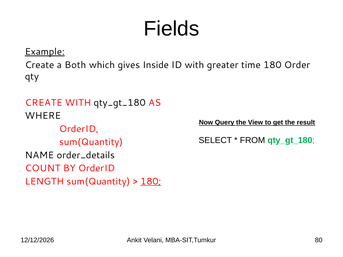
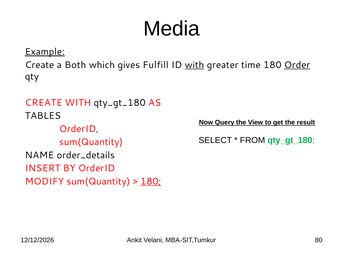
Fields: Fields -> Media (172, 29)
Inside: Inside -> Fulfill (156, 65)
with underline: none -> present (194, 65)
Order underline: none -> present (297, 65)
WHERE: WHERE -> TABLES (43, 116)
COUNT: COUNT -> INSERT (43, 169)
LENGTH: LENGTH -> MODIFY (44, 182)
